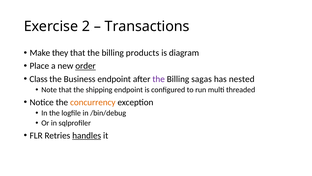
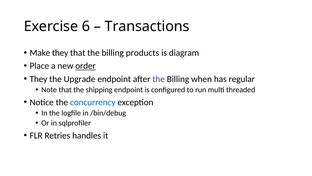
2: 2 -> 6 (86, 26)
Class: Class -> They (38, 79)
Business: Business -> Upgrade (80, 79)
sagas: sagas -> when (202, 79)
nested: nested -> regular (242, 79)
concurrency colour: orange -> blue (93, 102)
handles underline: present -> none (87, 135)
